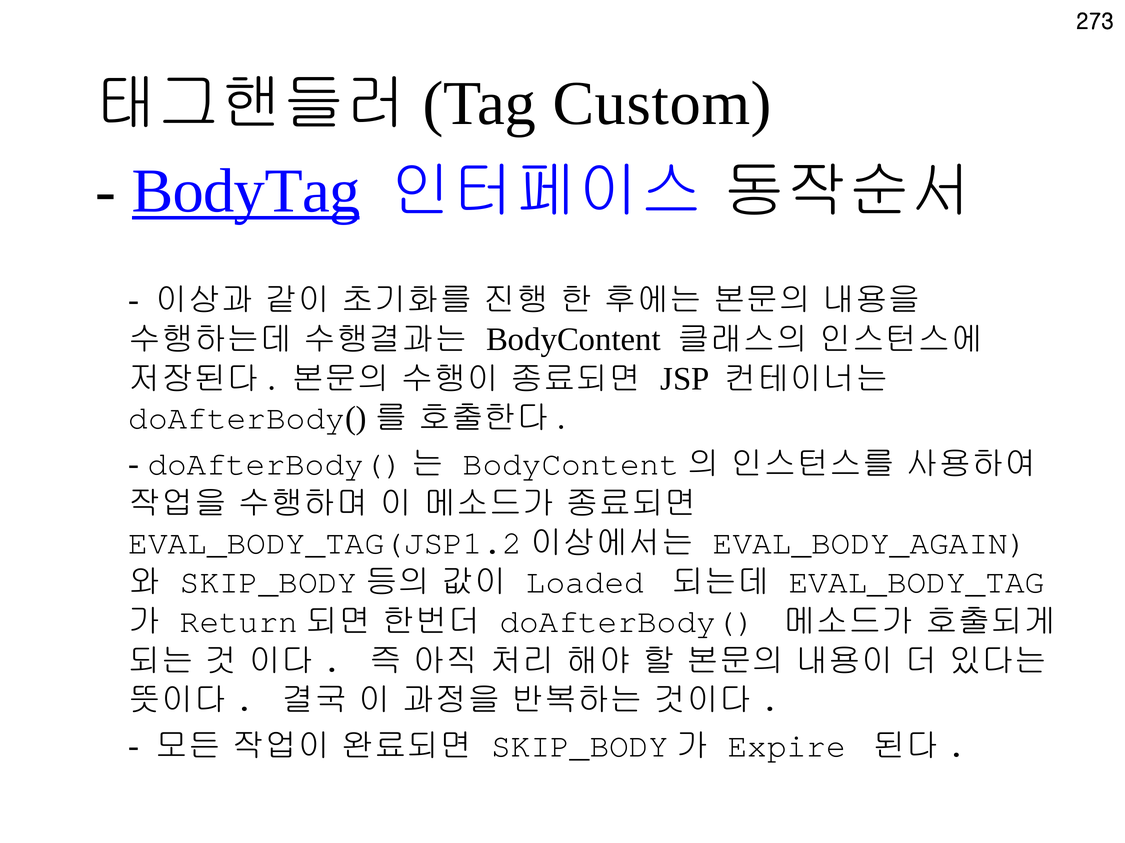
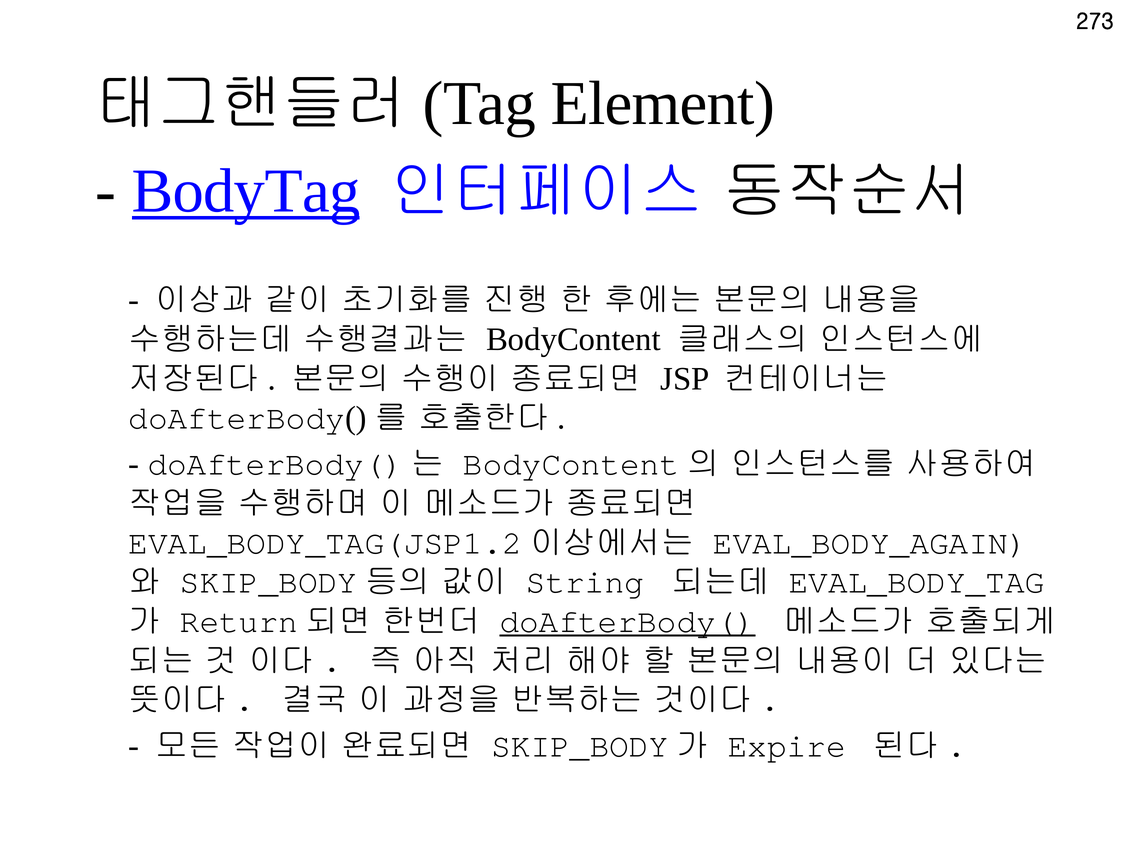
Custom: Custom -> Element (663, 104)
Loaded: Loaded -> String (585, 583)
doAfterBody( underline: none -> present (627, 622)
